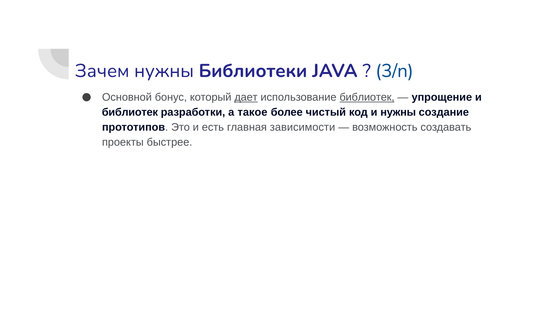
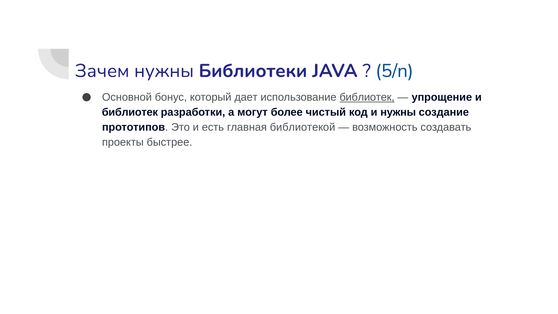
3/n: 3/n -> 5/n (394, 71)
дает underline: present -> none (246, 97)
такое: такое -> могут (253, 112)
зависимости: зависимости -> библиотекой (303, 127)
